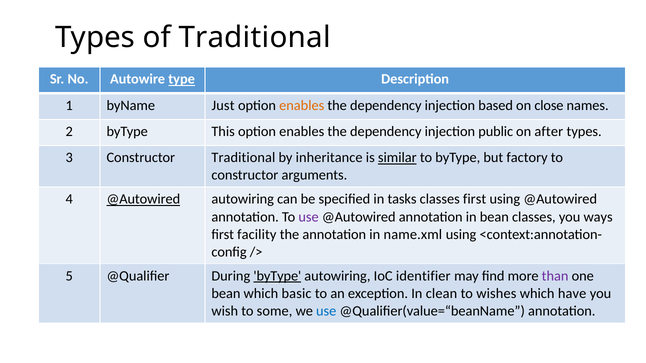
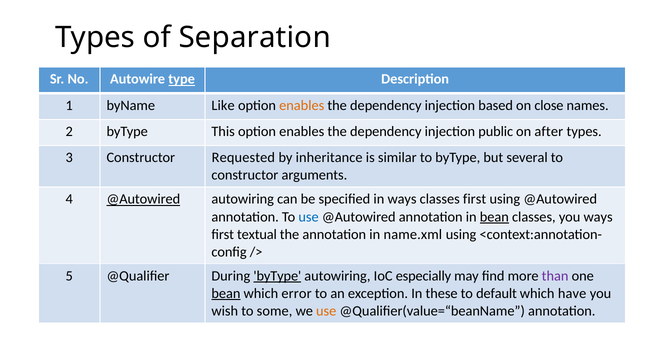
of Traditional: Traditional -> Separation (255, 37)
Just: Just -> Like (223, 105)
Constructor Traditional: Traditional -> Requested (243, 158)
similar underline: present -> none (397, 158)
factory: factory -> several (527, 158)
in tasks: tasks -> ways (402, 199)
use colour: purple -> blue (309, 217)
bean underline: none -> present (494, 217)
facility: facility -> textual (257, 235)
identifier: identifier -> especially (423, 276)
bean underline: none -> present (226, 294)
basic: basic -> error (297, 294)
clean: clean -> these (442, 294)
wishes: wishes -> default (497, 294)
use colour: blue -> orange (326, 311)
